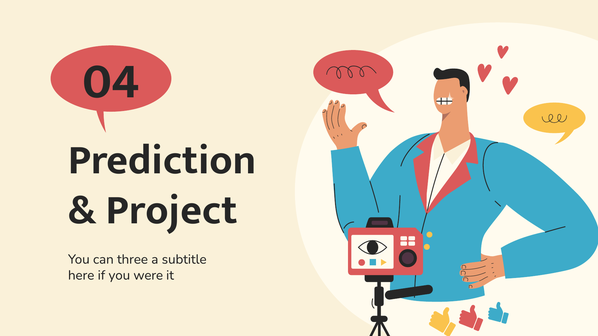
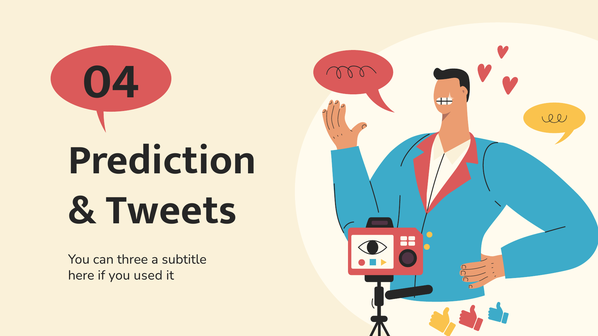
Project: Project -> Tweets (171, 210)
were: were -> used (148, 276)
